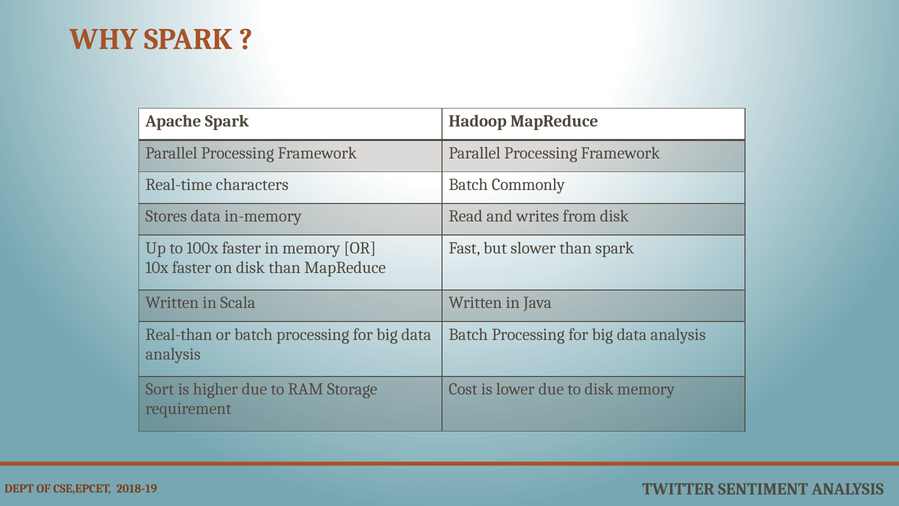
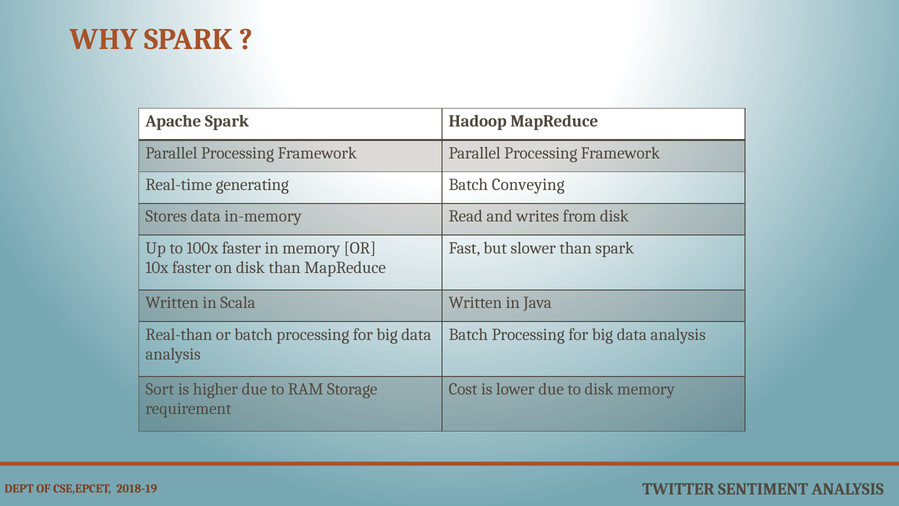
characters: characters -> generating (252, 185)
Commonly: Commonly -> Conveying (528, 185)
